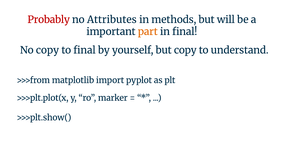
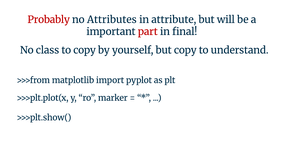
methods: methods -> attribute (174, 20)
part colour: orange -> red (148, 32)
No copy: copy -> class (47, 50)
to final: final -> copy (85, 50)
